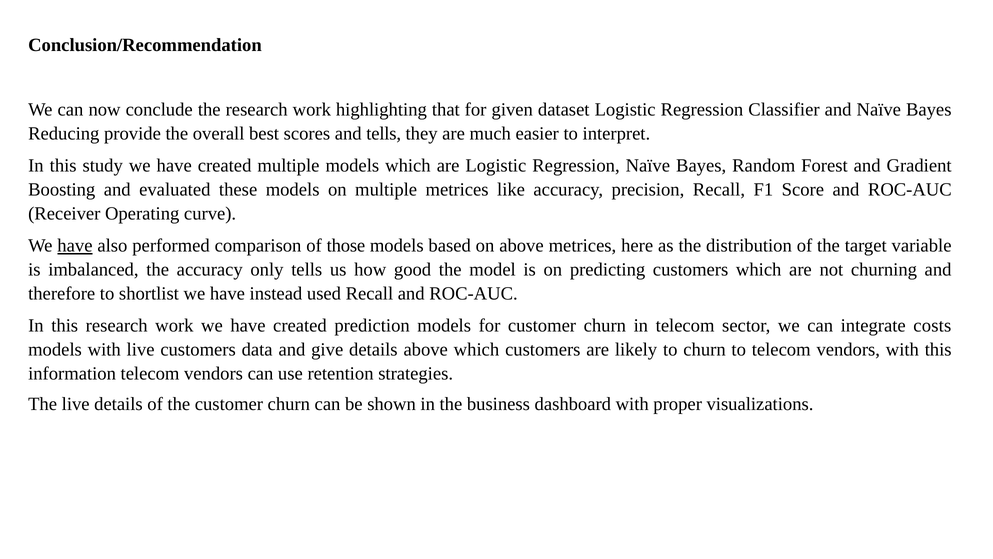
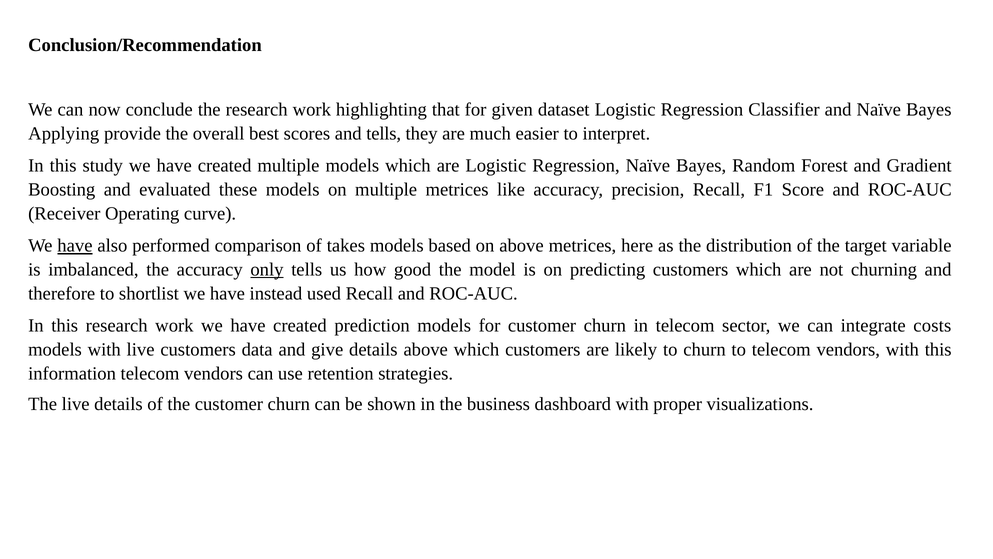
Reducing: Reducing -> Applying (64, 133)
those: those -> takes (346, 245)
only underline: none -> present (267, 269)
